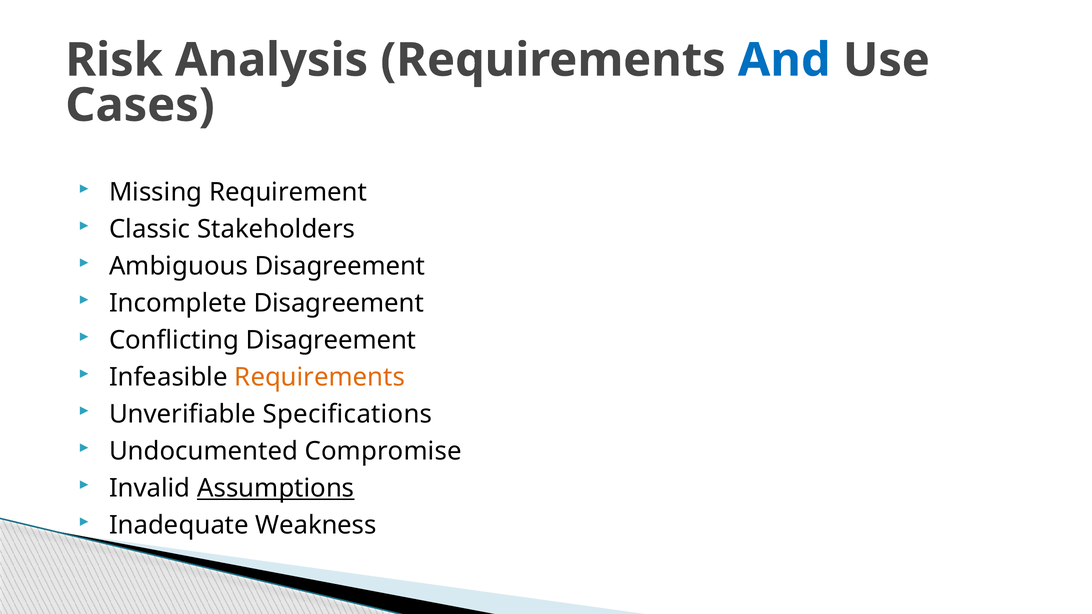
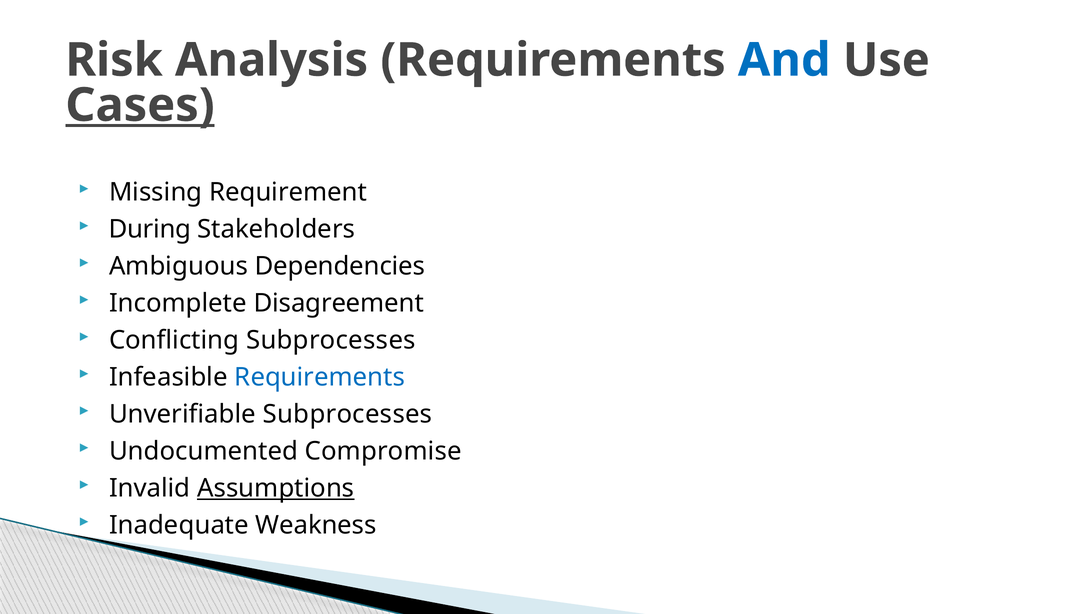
Cases underline: none -> present (140, 105)
Classic: Classic -> During (150, 229)
Ambiguous Disagreement: Disagreement -> Dependencies (340, 266)
Conflicting Disagreement: Disagreement -> Subprocesses (331, 340)
Requirements colour: orange -> blue (320, 377)
Unverifiable Specifications: Specifications -> Subprocesses (348, 414)
